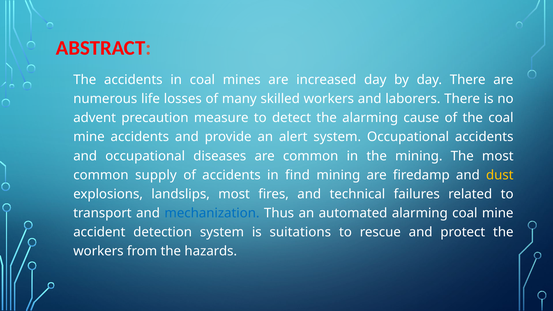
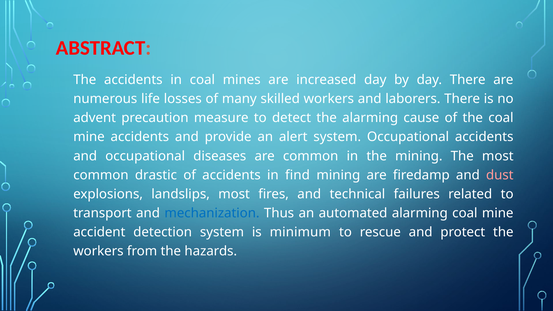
supply: supply -> drastic (156, 175)
dust colour: yellow -> pink (500, 175)
suitations: suitations -> minimum (300, 232)
